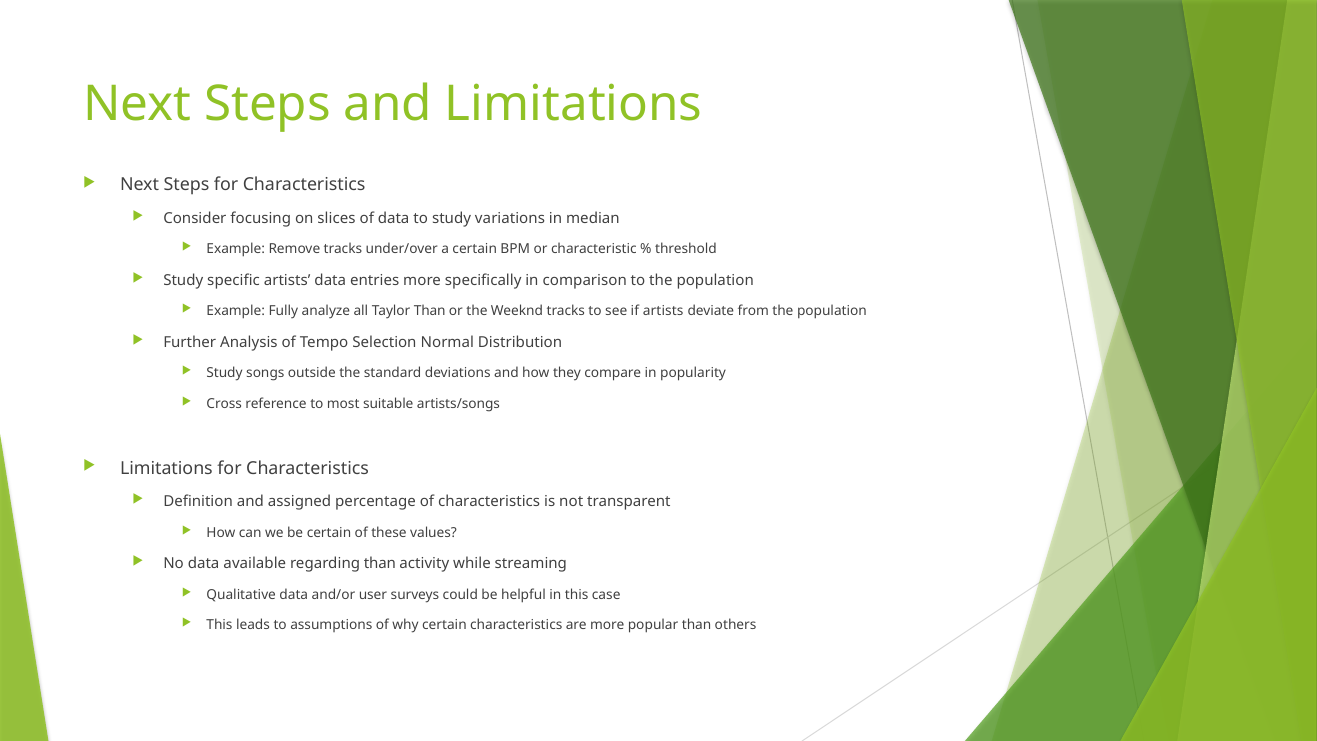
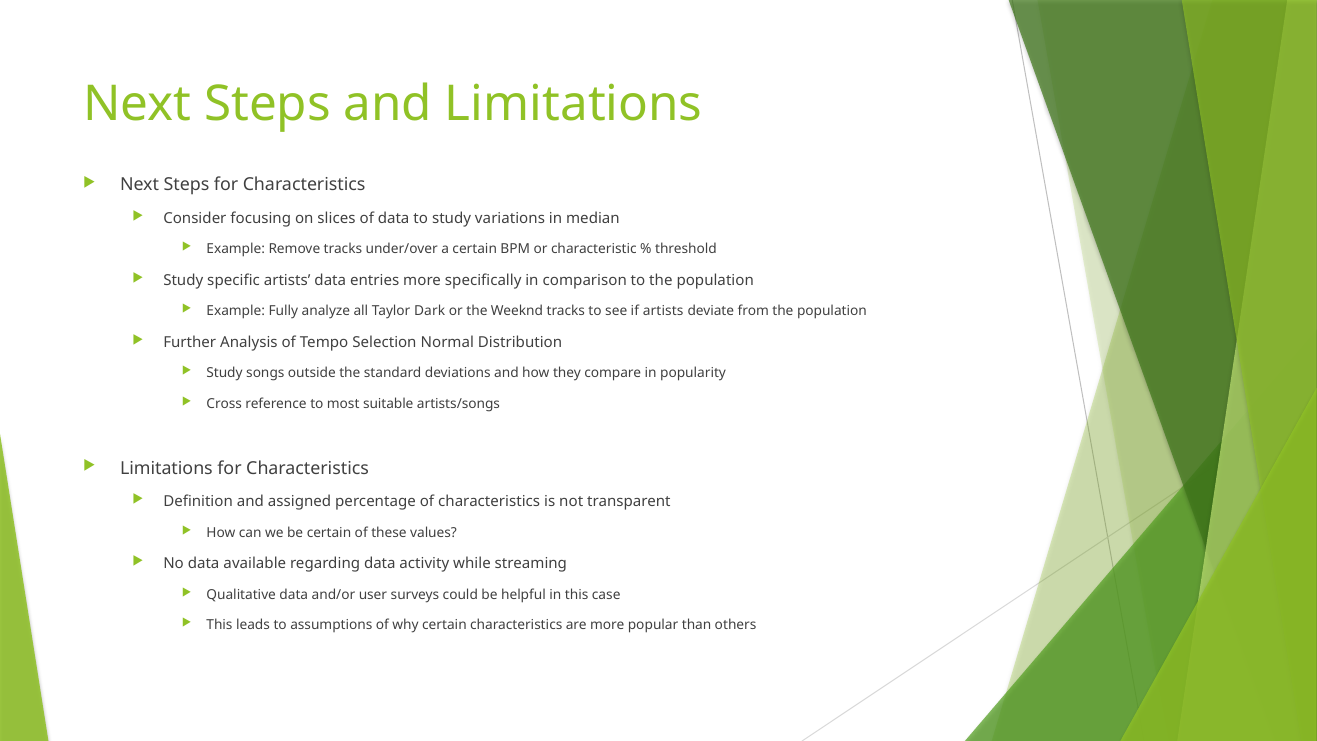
Taylor Than: Than -> Dark (430, 311)
regarding than: than -> data (380, 564)
